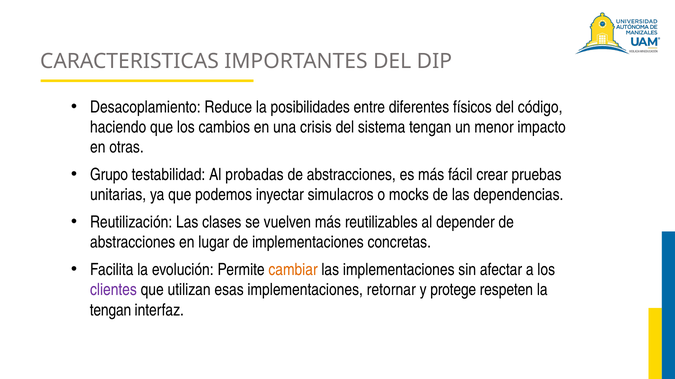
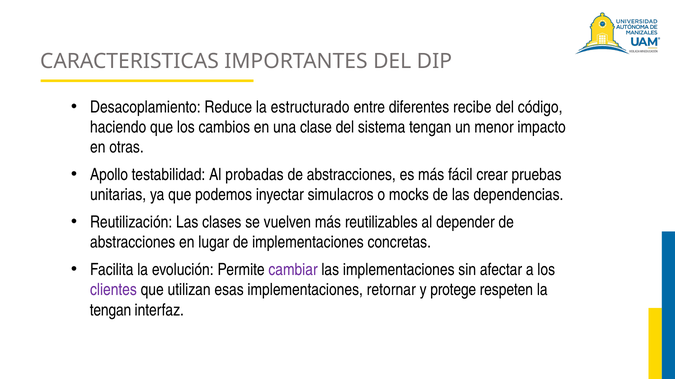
posibilidades: posibilidades -> estructurado (310, 107)
físicos: físicos -> recibe (472, 107)
crisis: crisis -> clase (316, 127)
Grupo: Grupo -> Apollo (109, 175)
cambiar colour: orange -> purple (293, 270)
